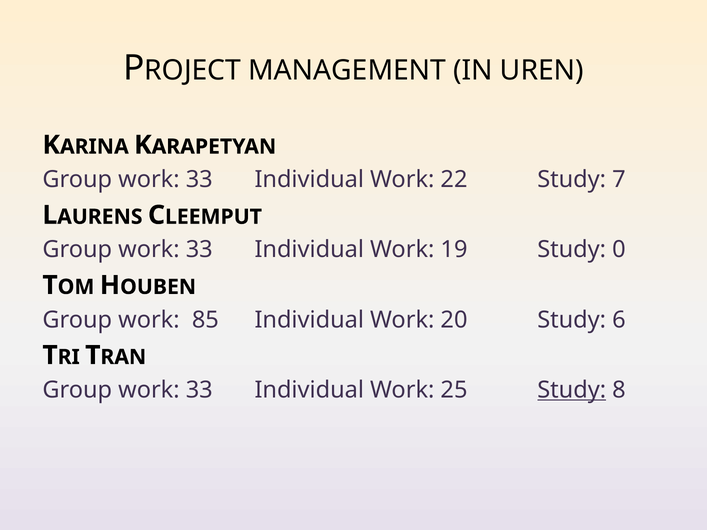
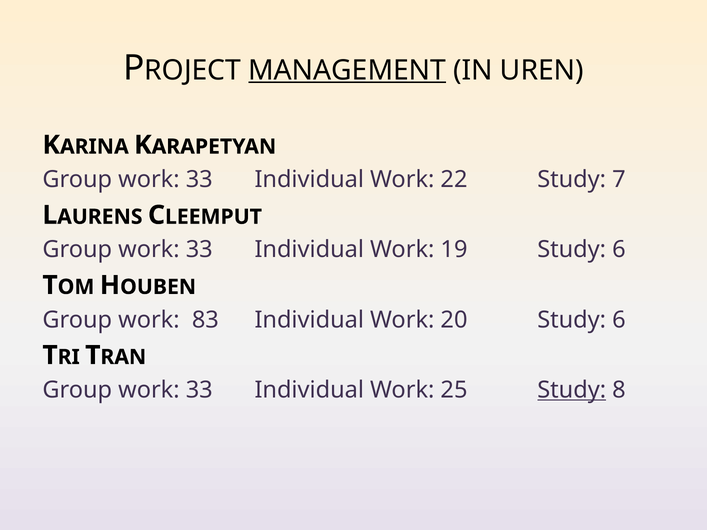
MANAGEMENT underline: none -> present (347, 70)
19 Study 0: 0 -> 6 (619, 250)
85: 85 -> 83 (205, 320)
